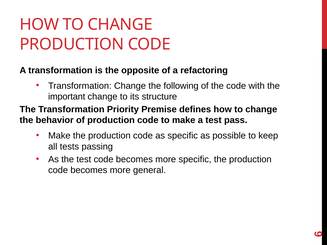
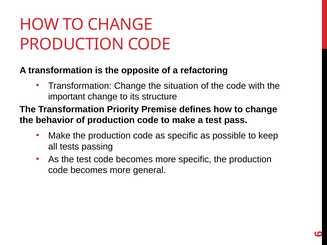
following: following -> situation (181, 86)
